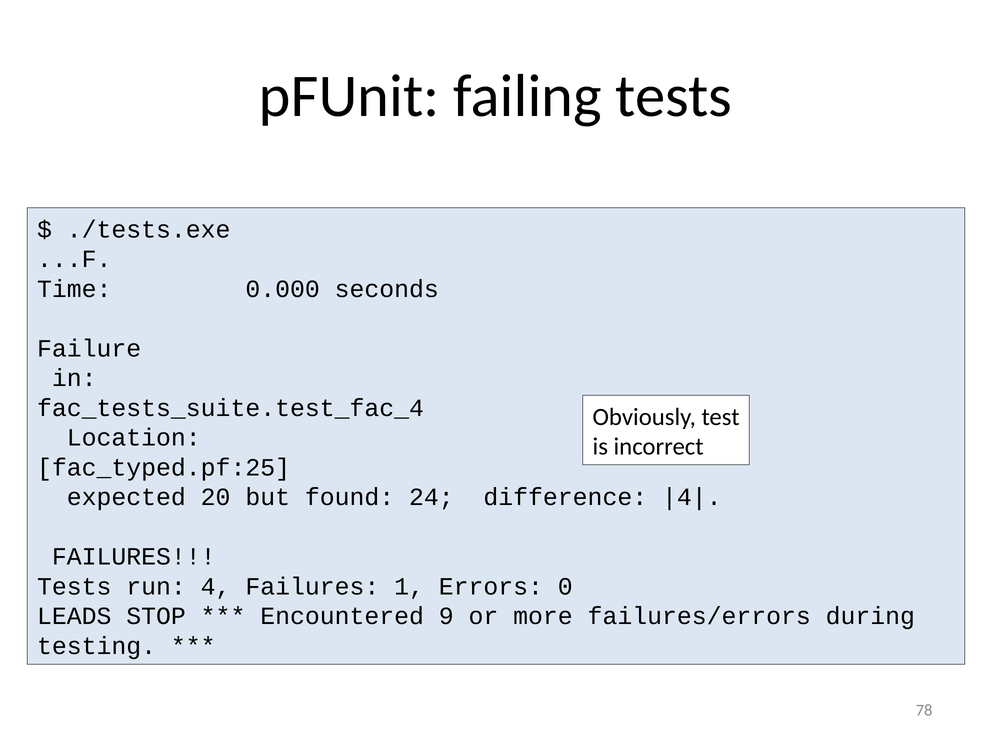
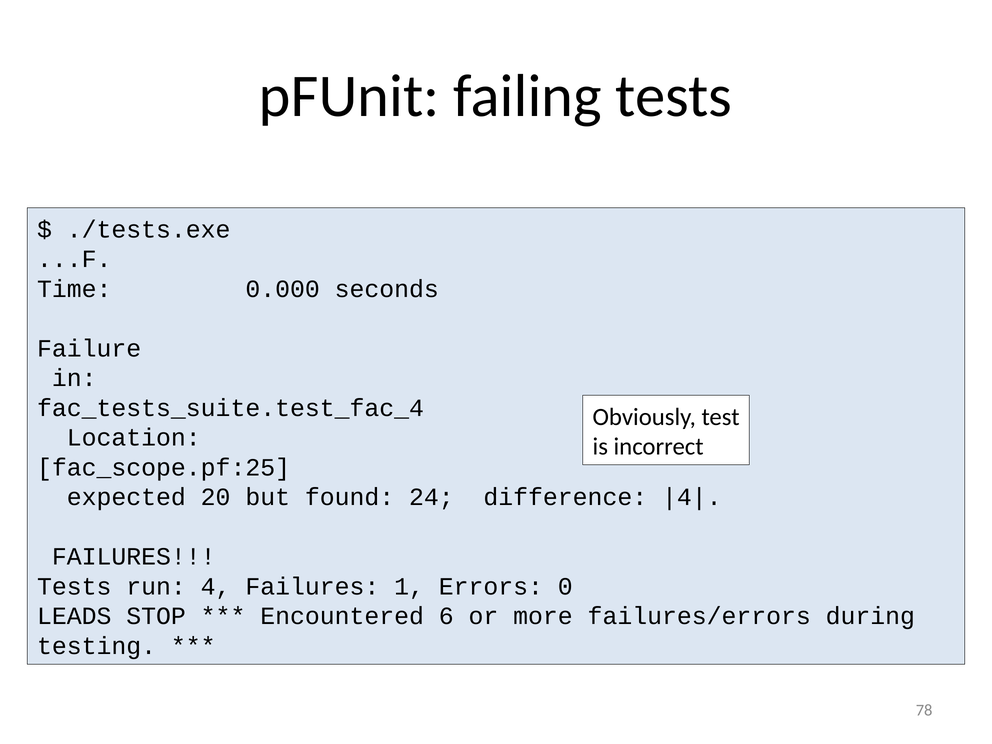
fac_typed.pf:25: fac_typed.pf:25 -> fac_scope.pf:25 (164, 468)
9: 9 -> 6 (446, 616)
